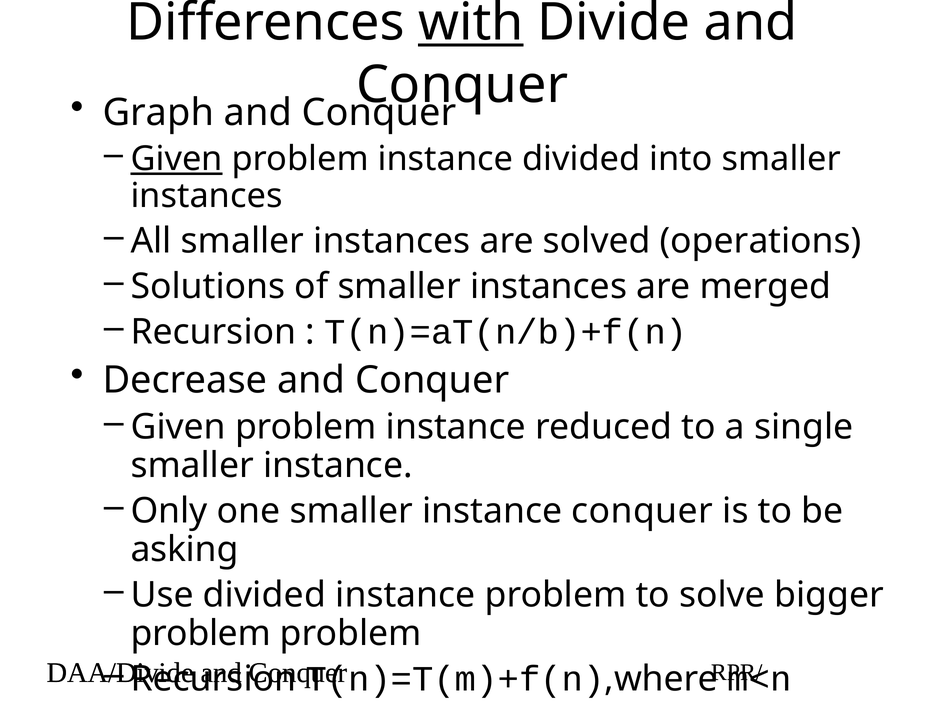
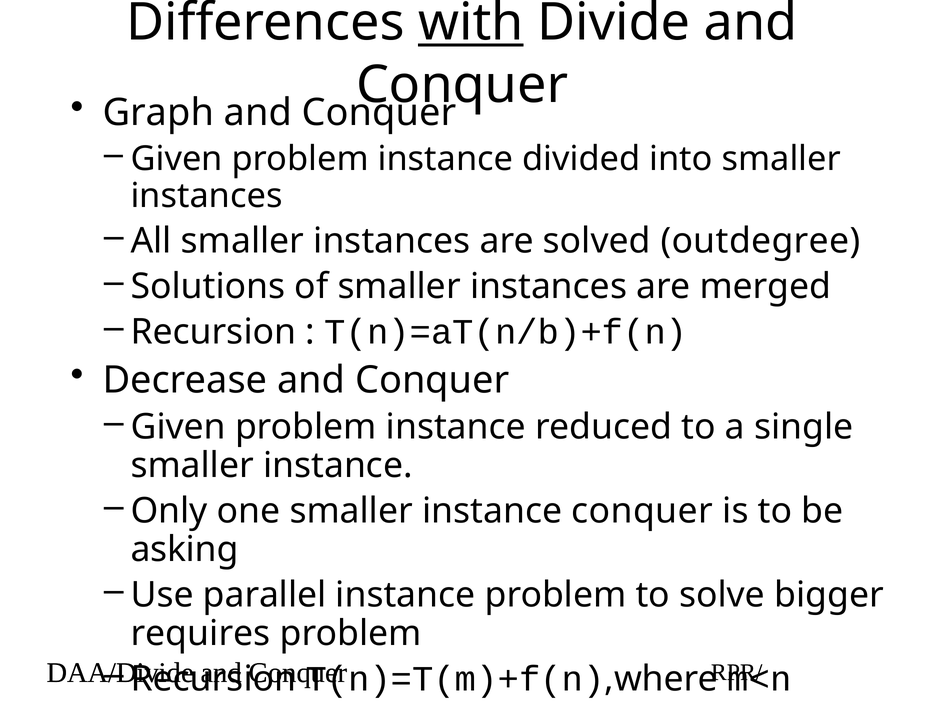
Given underline: present -> none (177, 159)
operations: operations -> outdegree (761, 241)
Use divided: divided -> parallel (265, 595)
problem: problem -> requires (201, 633)
